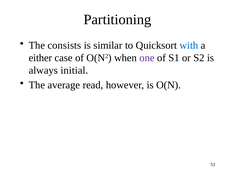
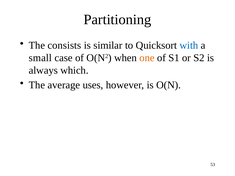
either: either -> small (40, 58)
one colour: purple -> orange (147, 58)
initial: initial -> which (74, 70)
read: read -> uses (93, 85)
